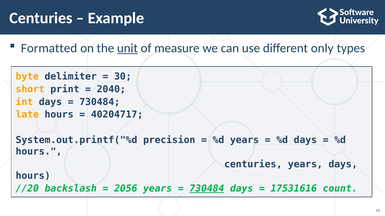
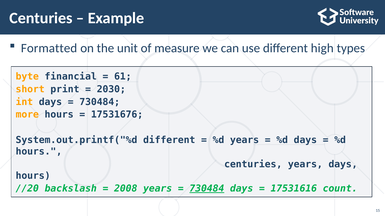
unit underline: present -> none (127, 48)
only: only -> high (322, 48)
delimiter: delimiter -> financial (71, 77)
30: 30 -> 61 (123, 77)
2040: 2040 -> 2030 (111, 89)
late: late -> more (27, 115)
40204717: 40204717 -> 17531676 (117, 115)
System.out.printf("%d precision: precision -> different (169, 140)
2056: 2056 -> 2008 (126, 189)
